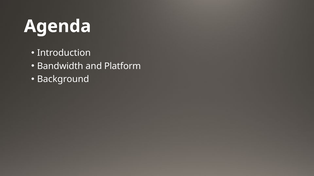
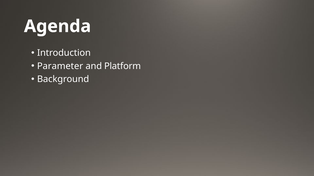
Bandwidth: Bandwidth -> Parameter (60, 66)
